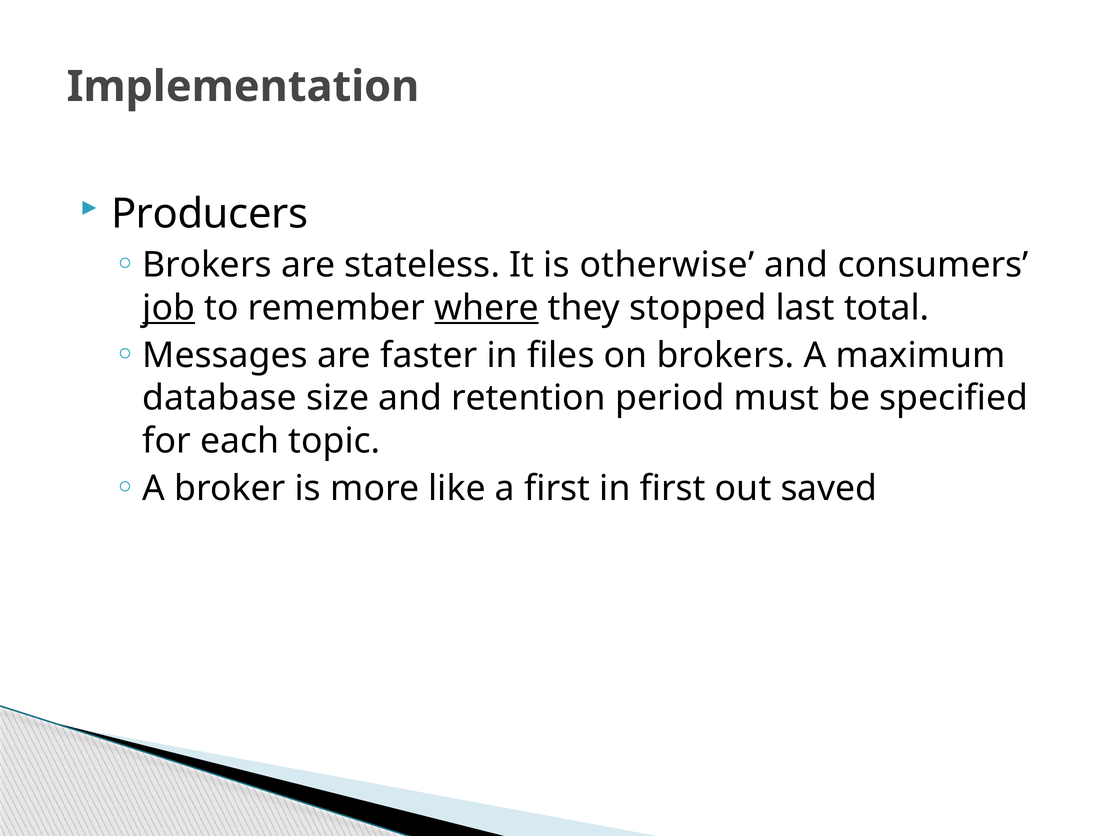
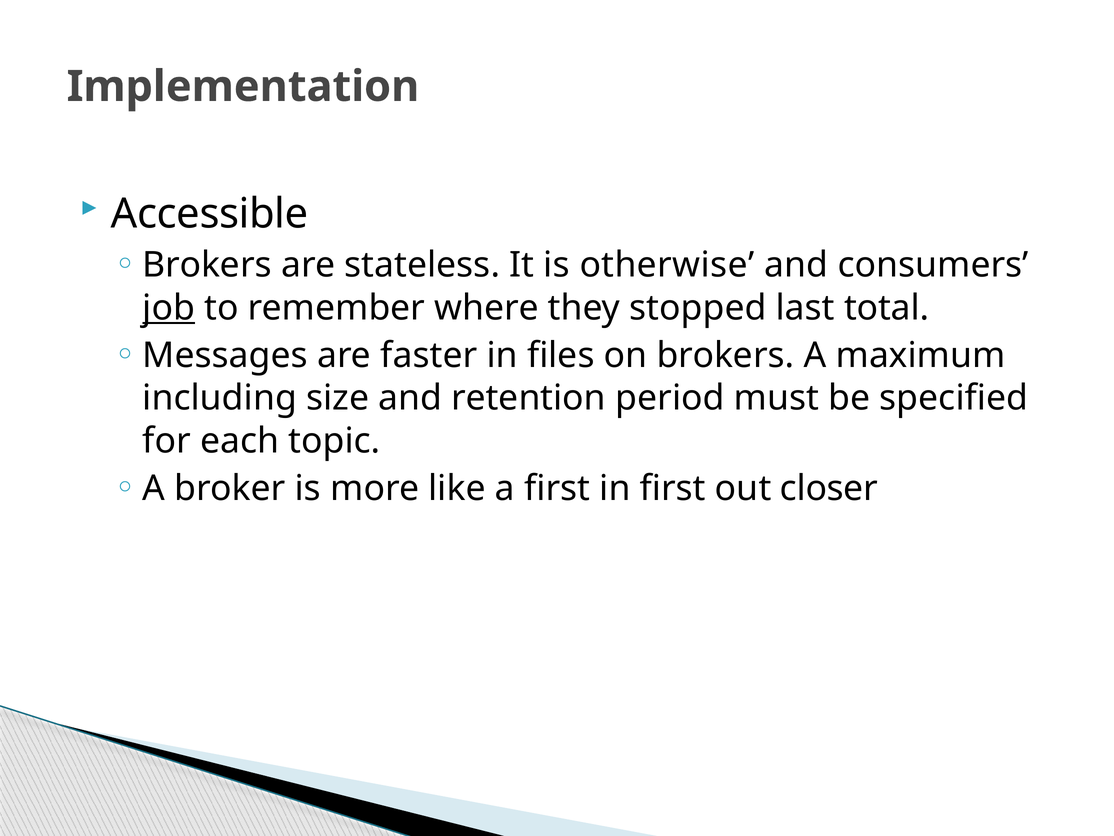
Producers: Producers -> Accessible (210, 214)
where underline: present -> none (487, 308)
database: database -> including (220, 398)
saved: saved -> closer (829, 488)
